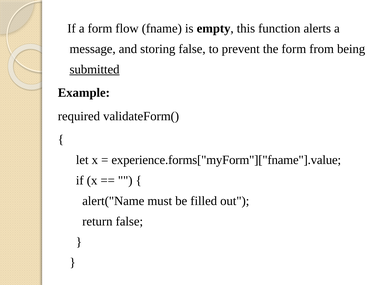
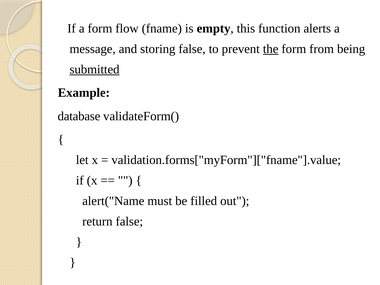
the underline: none -> present (271, 49)
required: required -> database (79, 116)
experience.forms["myForm"]["fname"].value: experience.forms["myForm"]["fname"].value -> validation.forms["myForm"]["fname"].value (226, 160)
